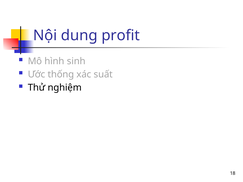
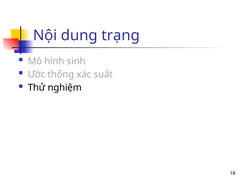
profit: profit -> trạng (121, 35)
